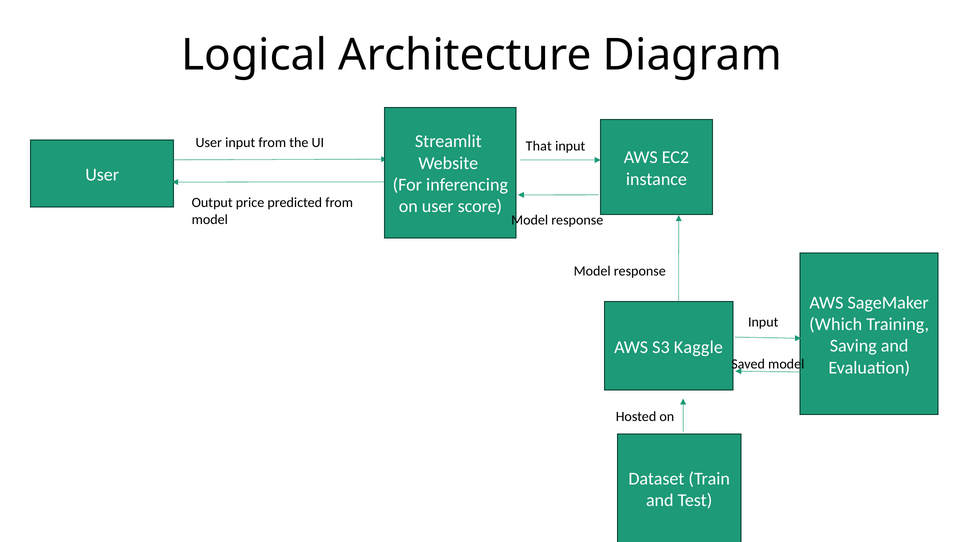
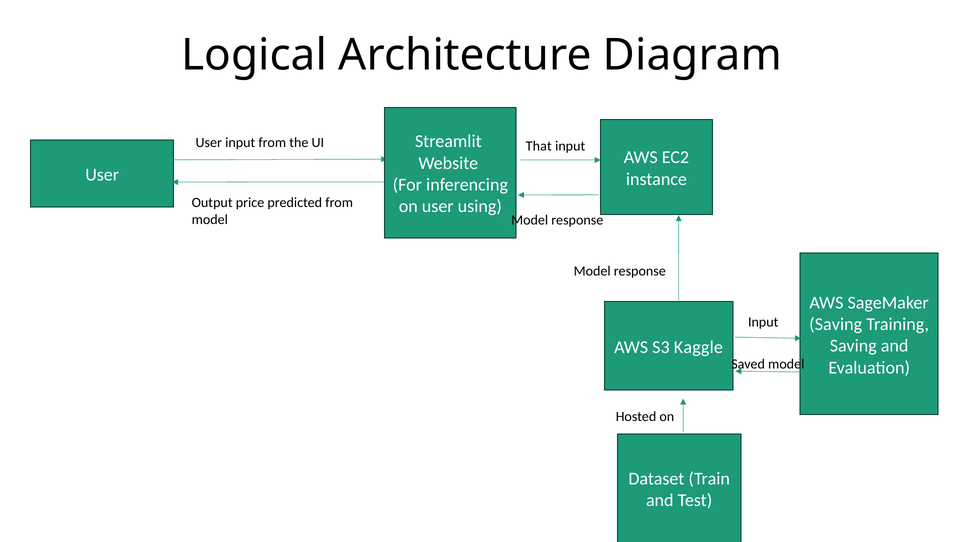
score: score -> using (480, 207)
Which: Which -> Saving (836, 324)
